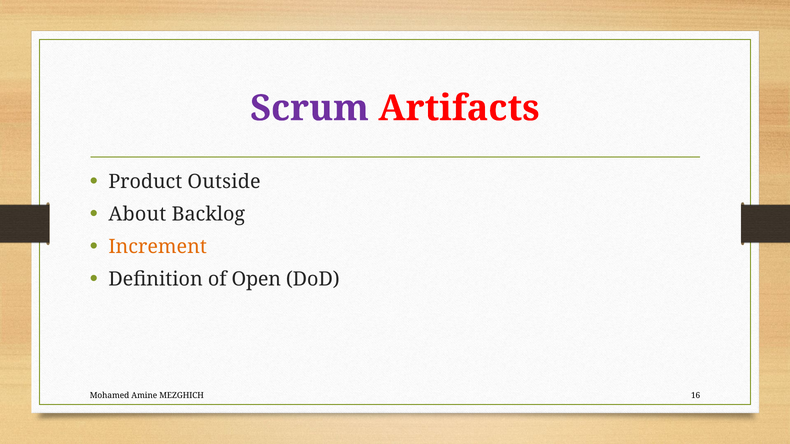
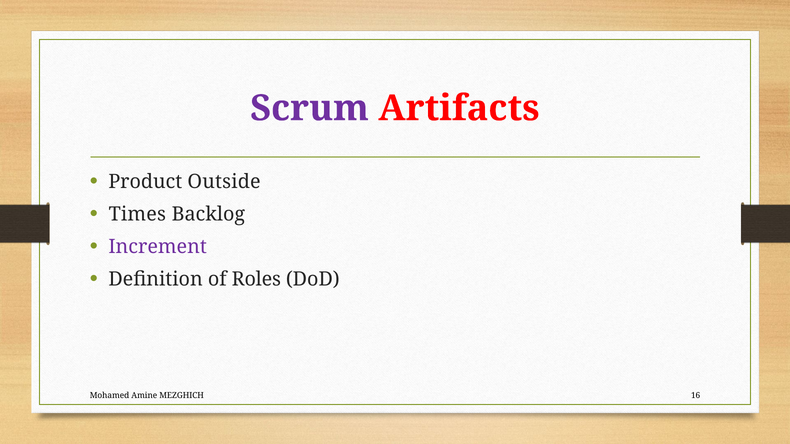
About: About -> Times (137, 214)
Increment colour: orange -> purple (158, 247)
Open: Open -> Roles (256, 280)
